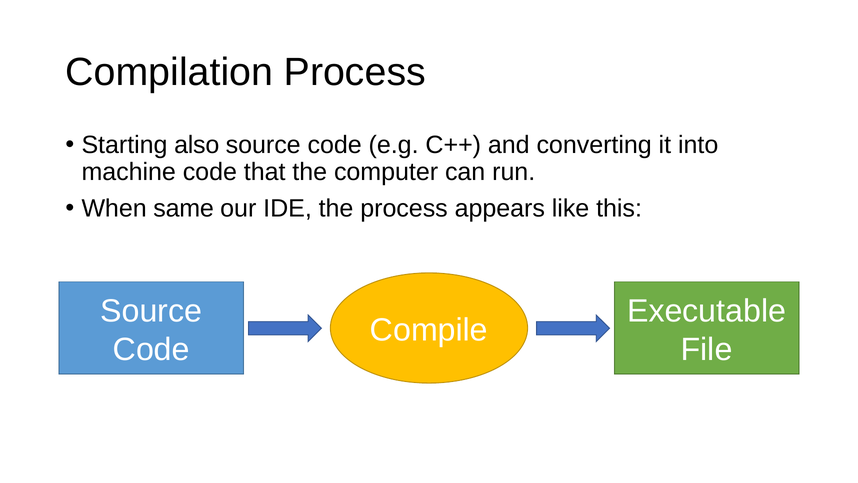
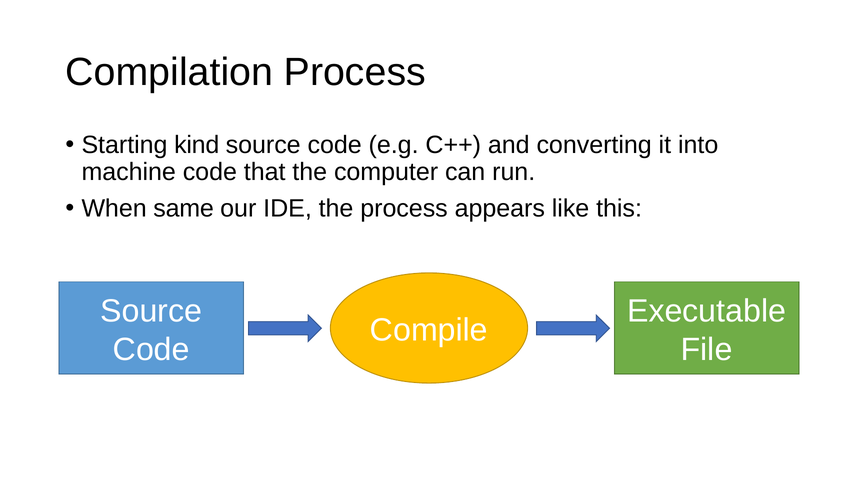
also: also -> kind (197, 145)
